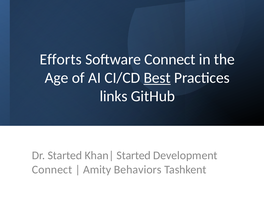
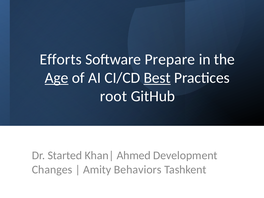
Software Connect: Connect -> Prepare (170, 59)
Age underline: none -> present (57, 78)
links: links -> root (113, 96)
Started: Started -> Ahmed (134, 155)
Connect: Connect -> Changes (52, 170)
